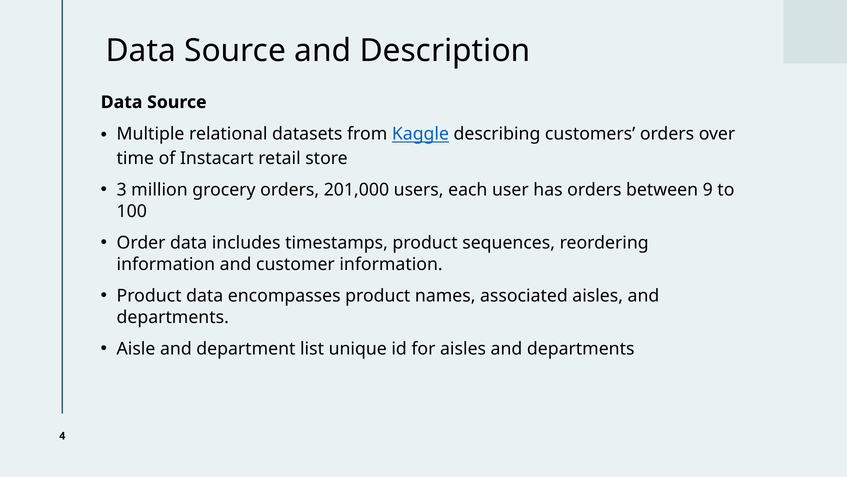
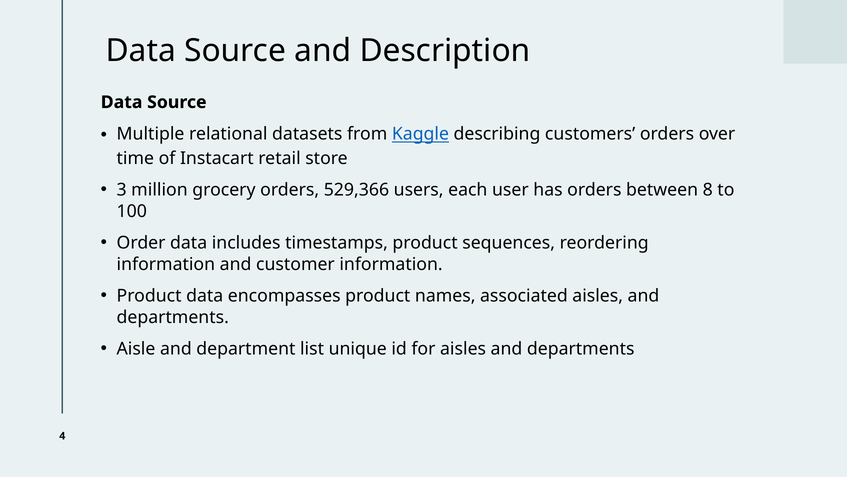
201,000: 201,000 -> 529,366 (356, 190)
9: 9 -> 8 (708, 190)
